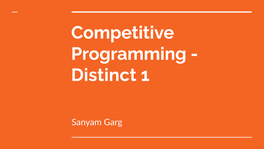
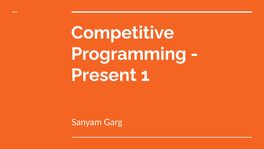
Distinct: Distinct -> Present (104, 75)
